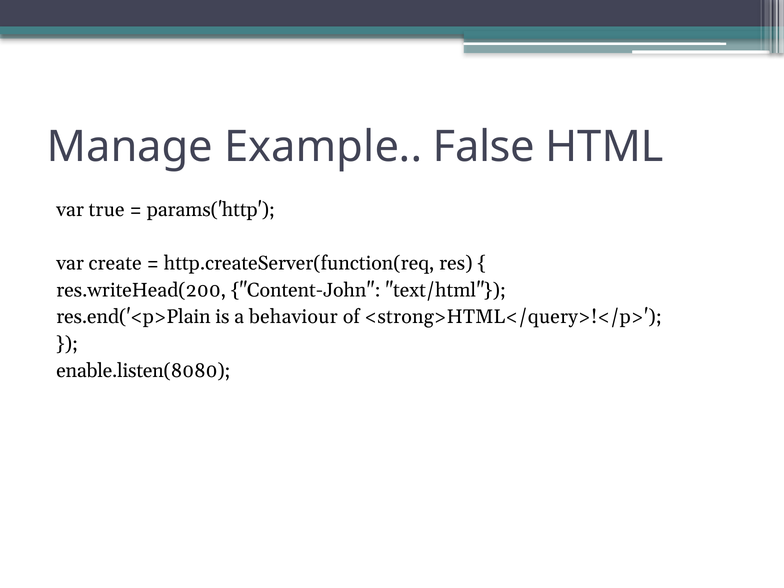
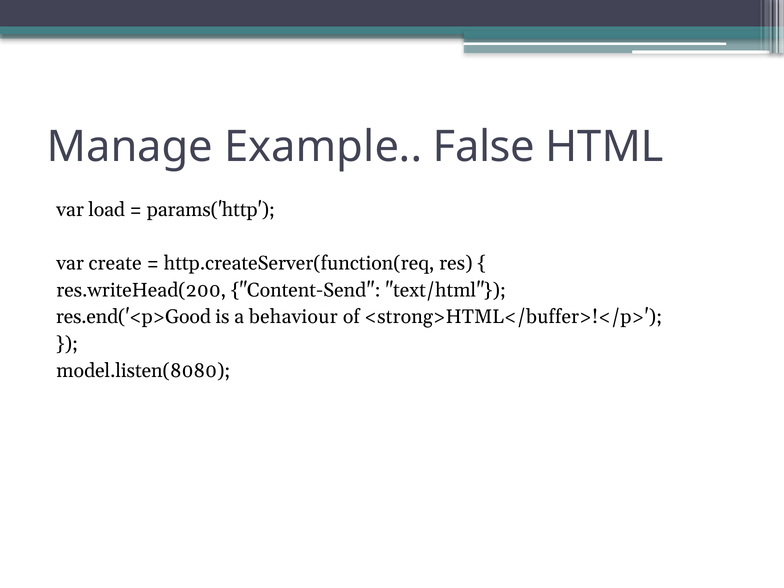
true: true -> load (107, 210)
Content-John: Content-John -> Content-Send (306, 290)
res.end('<p>Plain: res.end('<p>Plain -> res.end('<p>Good (134, 317)
<strong>HTML</query>!</p>: <strong>HTML</query>!</p> -> <strong>HTML</buffer>!</p> (513, 317)
enable.listen(8080: enable.listen(8080 -> model.listen(8080 (143, 371)
